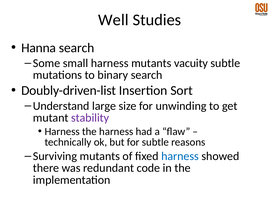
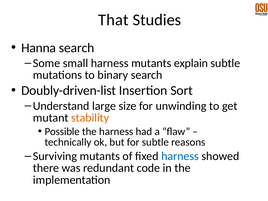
Well: Well -> That (113, 20)
vacuity: vacuity -> explain (191, 63)
stability colour: purple -> orange (90, 118)
Harness: Harness -> Possible (62, 131)
